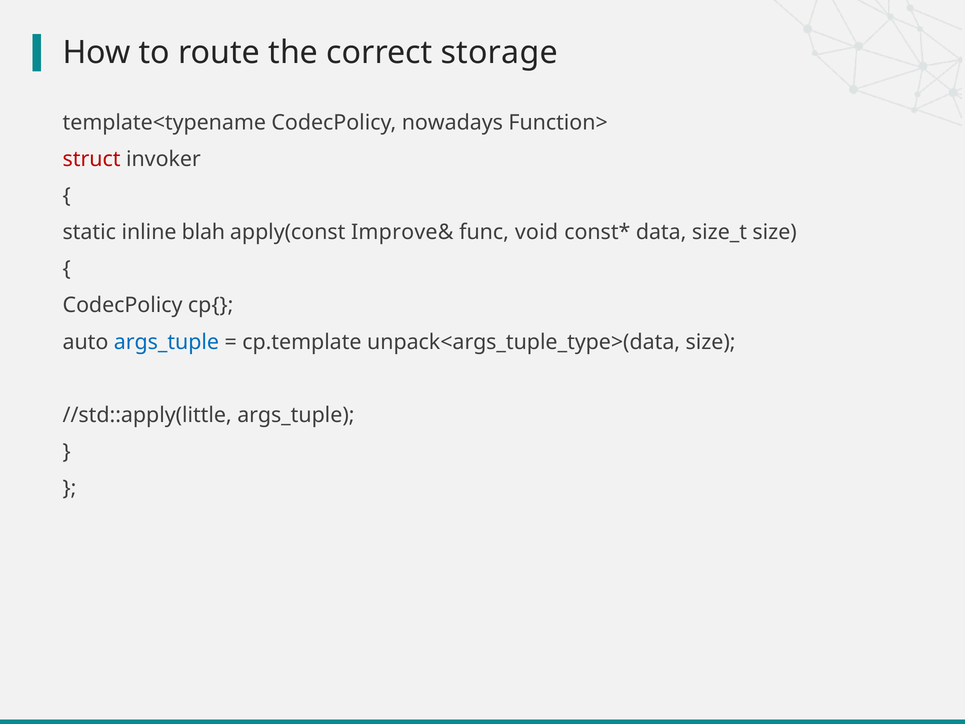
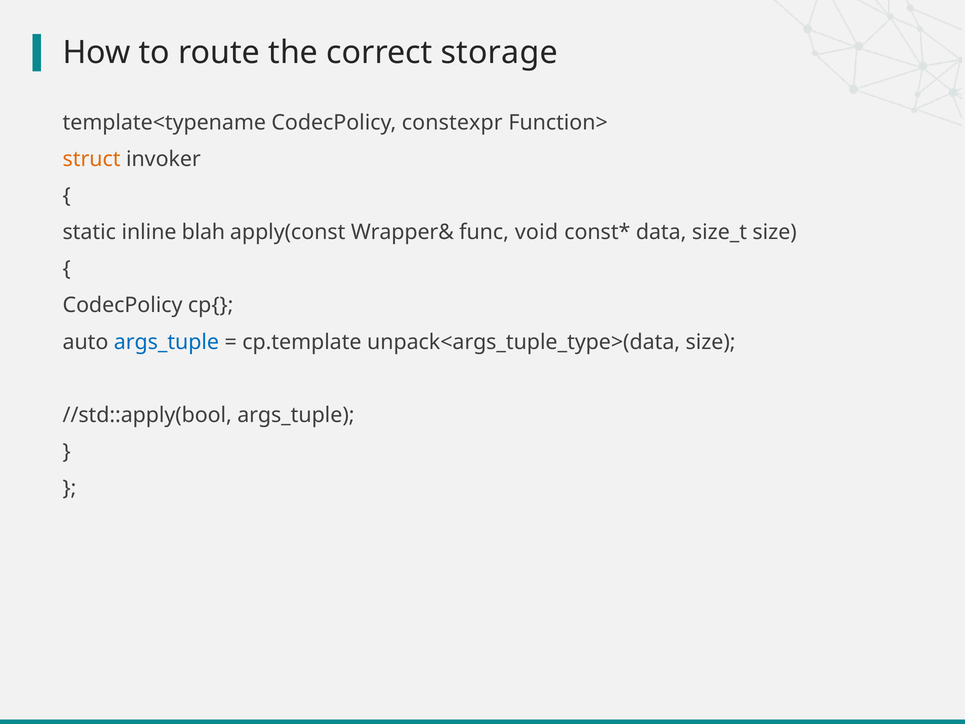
nowadays: nowadays -> constexpr (452, 123)
struct colour: red -> orange (92, 159)
Improve&: Improve& -> Wrapper& (402, 232)
//std::apply(little: //std::apply(little -> //std::apply(bool (147, 415)
